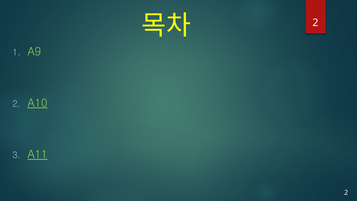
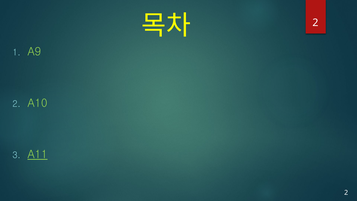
A10 underline: present -> none (37, 103)
